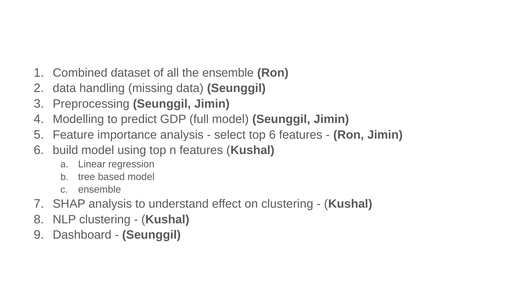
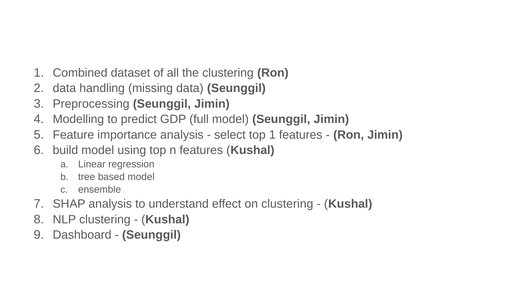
the ensemble: ensemble -> clustering (228, 73)
top 6: 6 -> 1 (272, 135)
